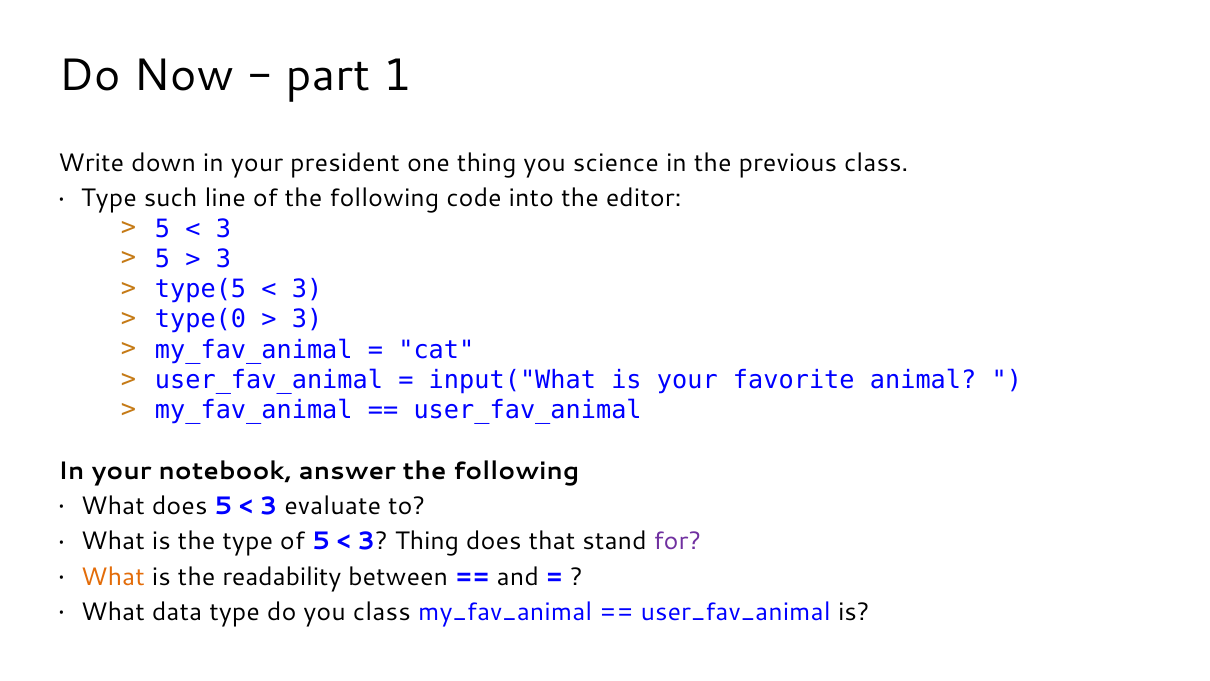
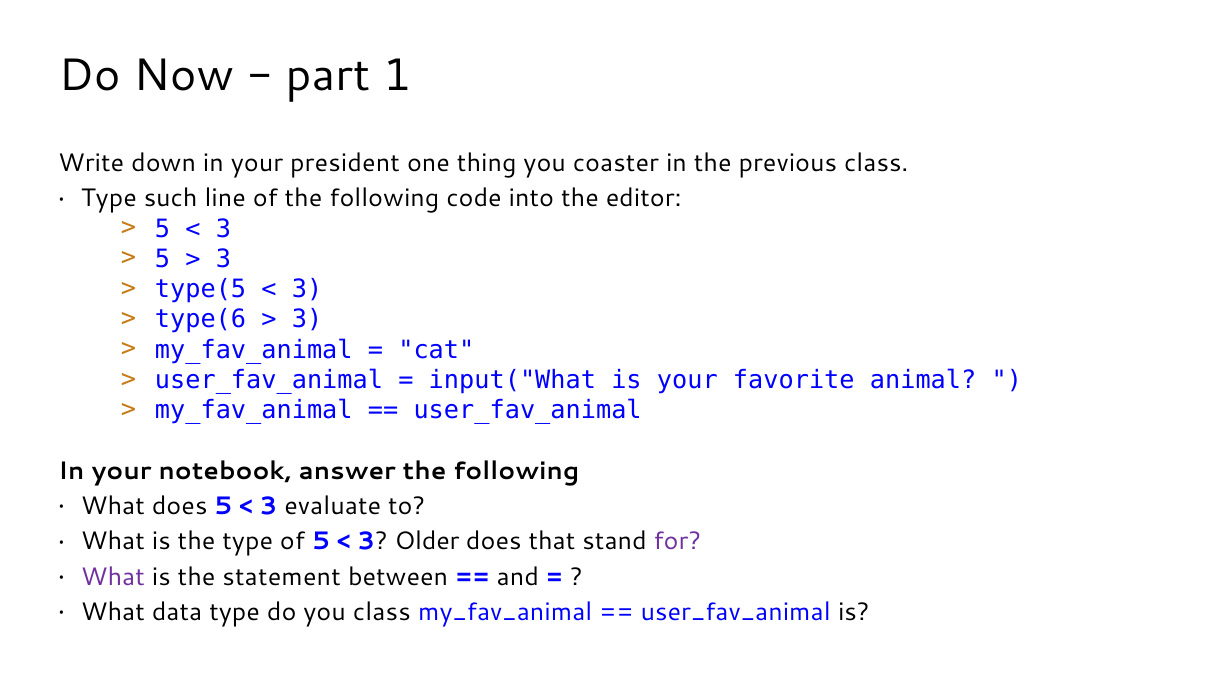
science: science -> coaster (616, 163)
type(0: type(0 -> type(6 (201, 319)
3 Thing: Thing -> Older (427, 541)
What colour: orange -> purple (113, 577)
readability: readability -> statement (282, 577)
